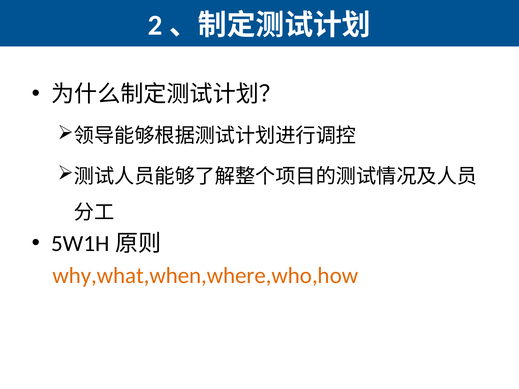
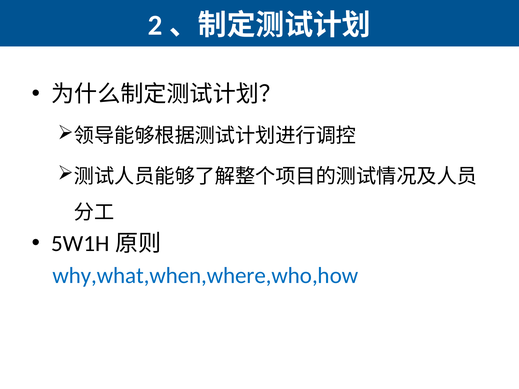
why,what,when,where,who,how colour: orange -> blue (205, 276)
